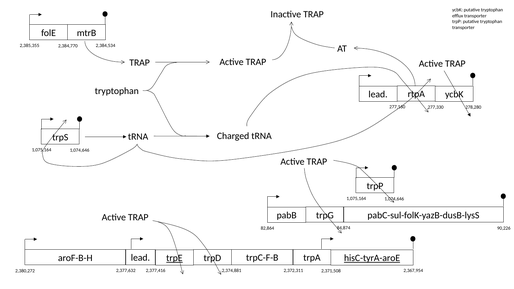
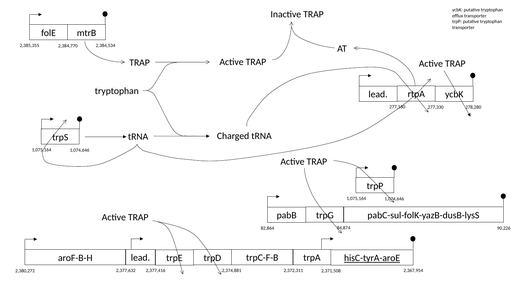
trpE underline: present -> none (174, 258)
